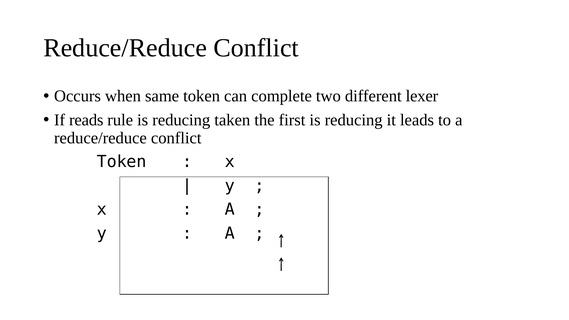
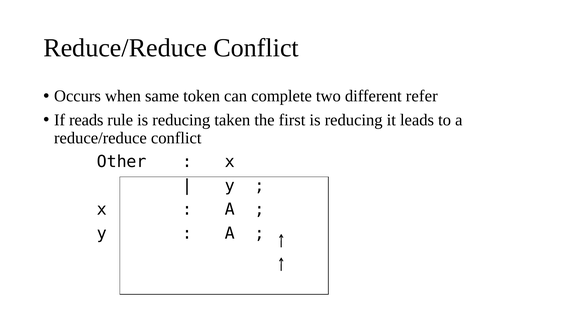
lexer: lexer -> refer (422, 96)
Token: Token -> Other (122, 162)
